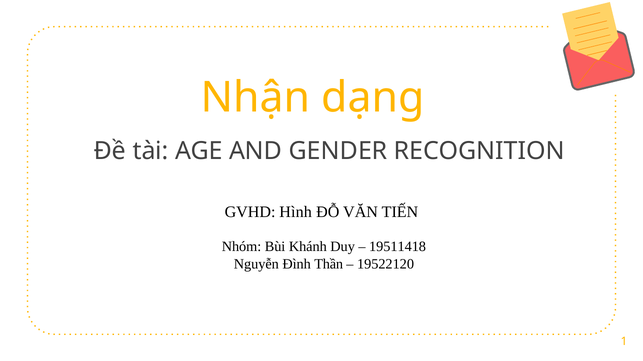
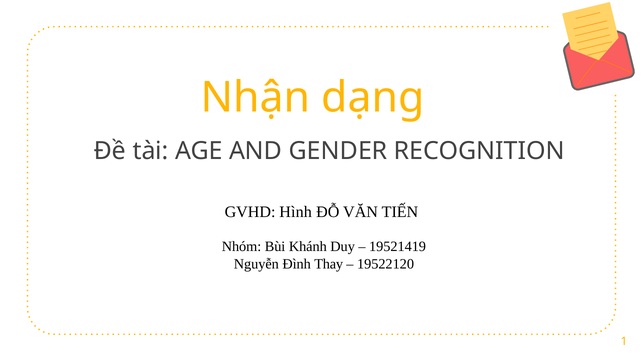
19511418: 19511418 -> 19521419 (398, 247)
Thần: Thần -> Thay (329, 264)
